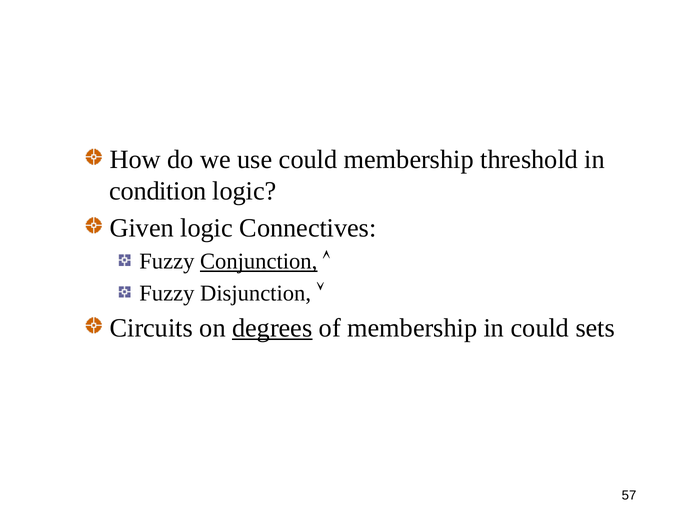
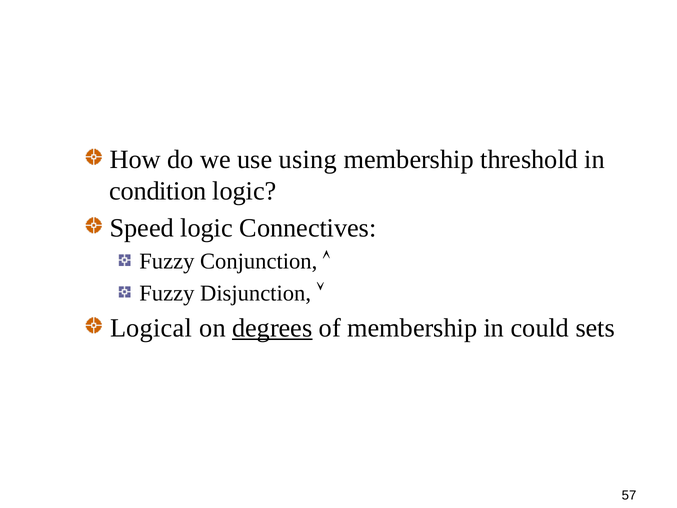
use could: could -> using (308, 159)
Given: Given -> Speed (142, 228)
Conjunction underline: present -> none (259, 261)
Circuits: Circuits -> Logical (151, 328)
